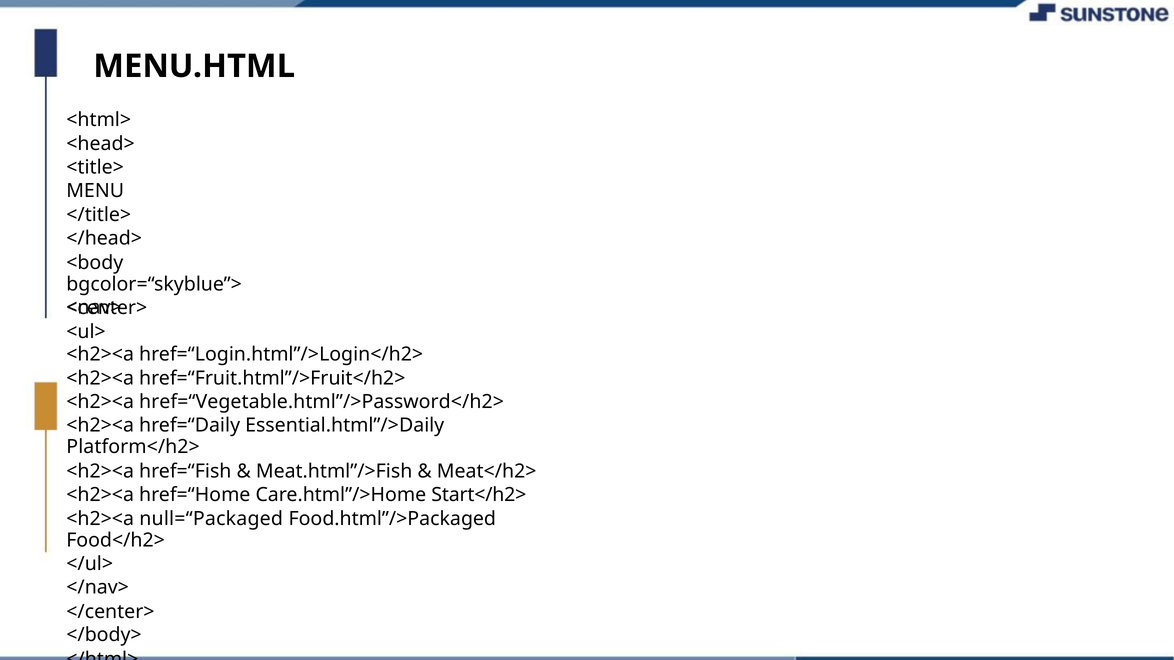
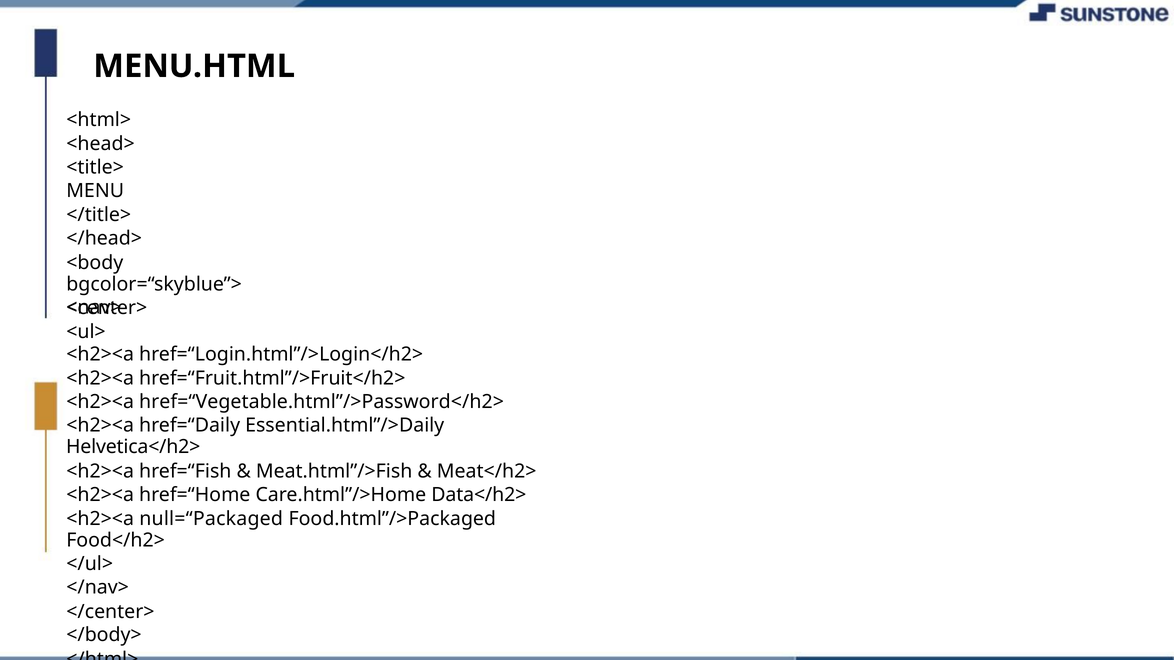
Platform</h2>: Platform</h2> -> Helvetica</h2> (133, 447)
Start</h2>: Start</h2> -> Data</h2> (479, 495)
